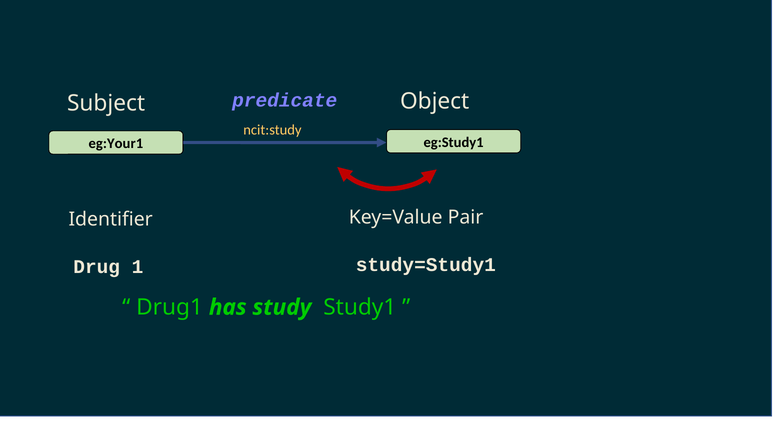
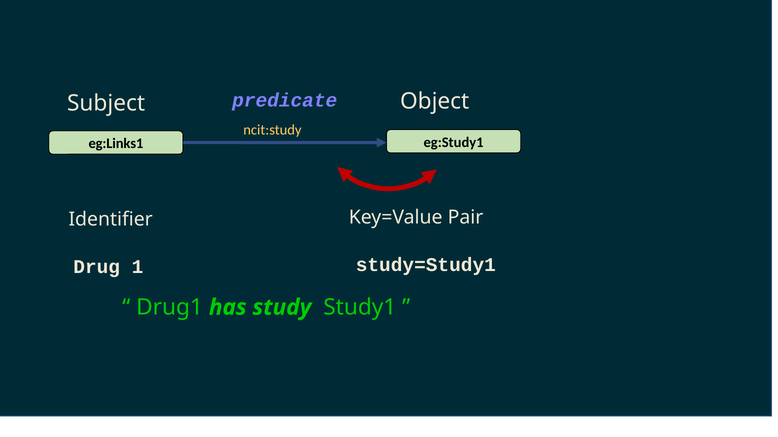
eg:Your1: eg:Your1 -> eg:Links1 (116, 144)
